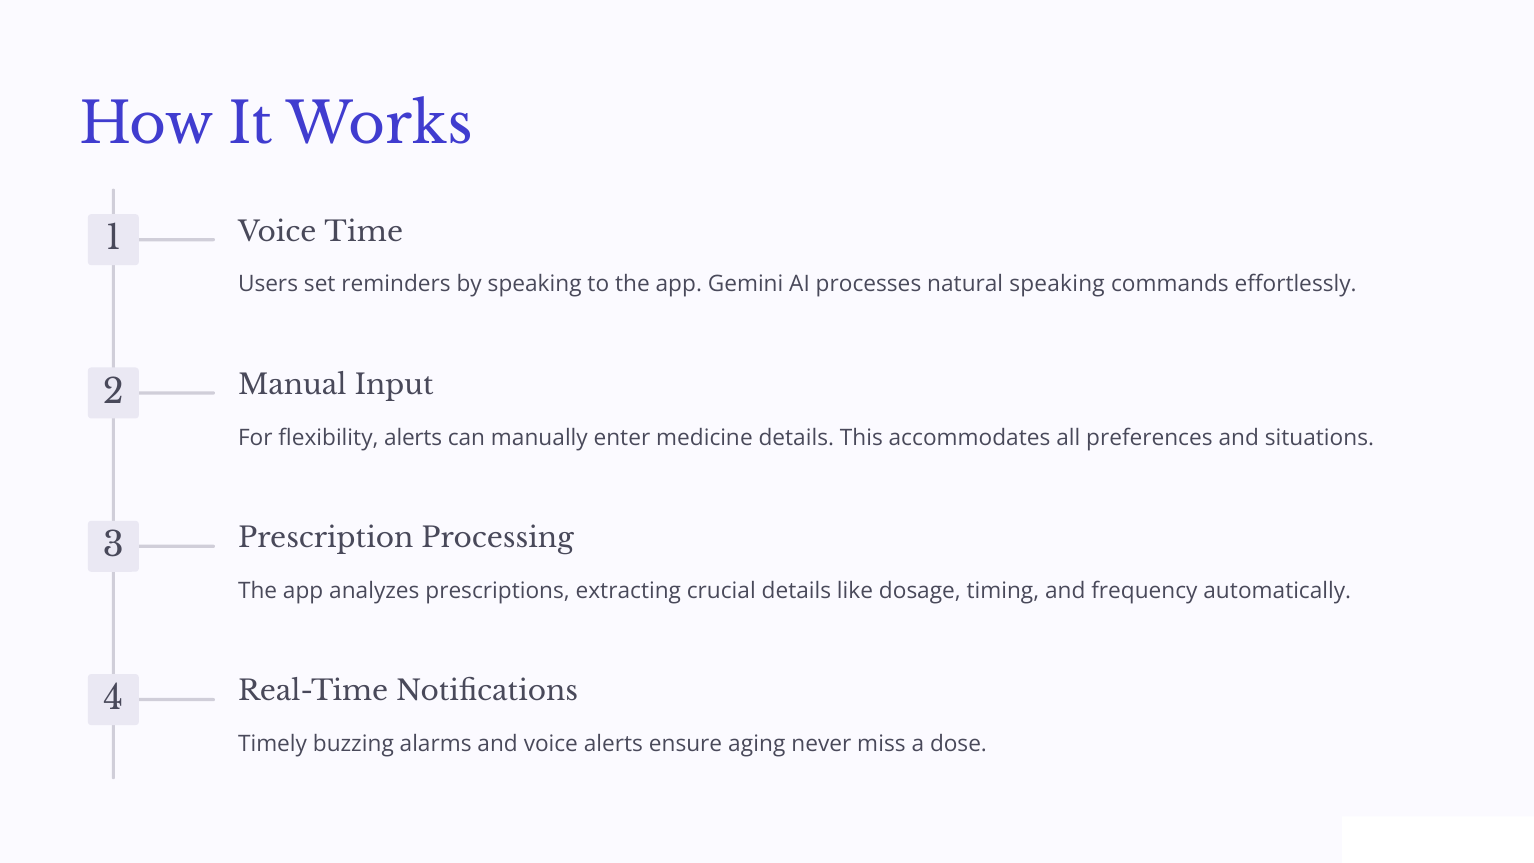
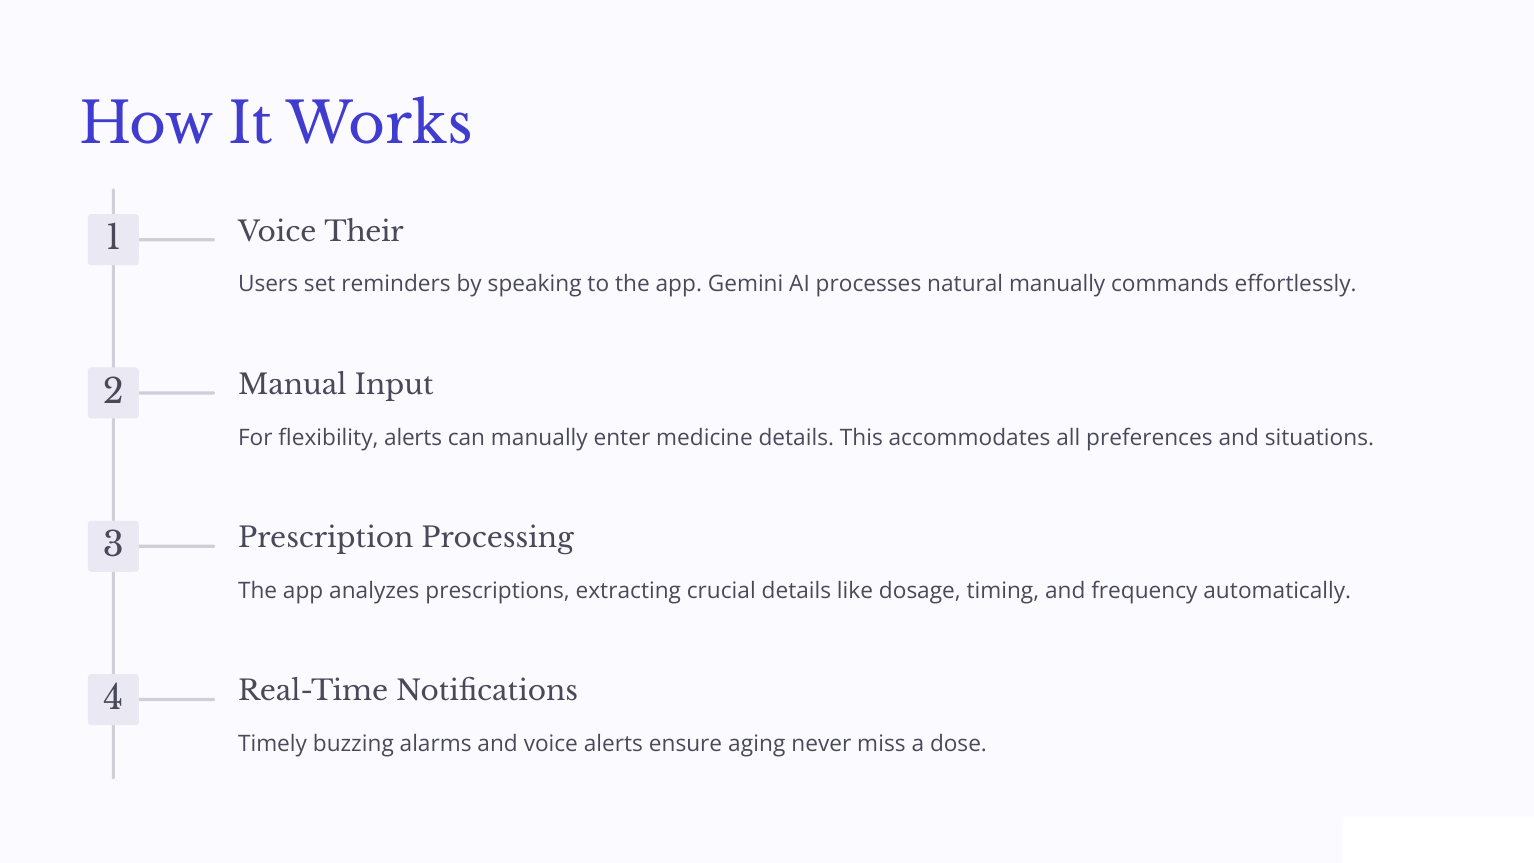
Time: Time -> Their (364, 232)
natural speaking: speaking -> manually (1057, 284)
